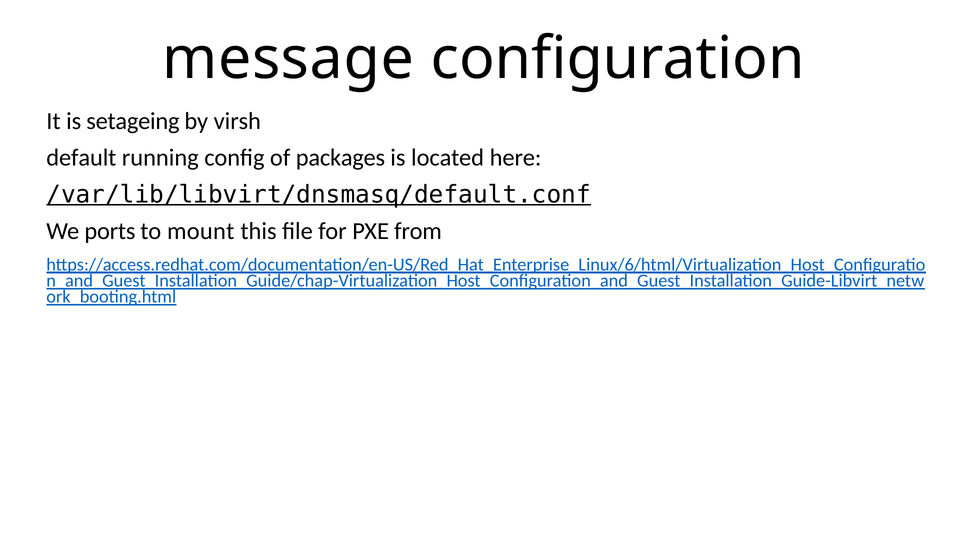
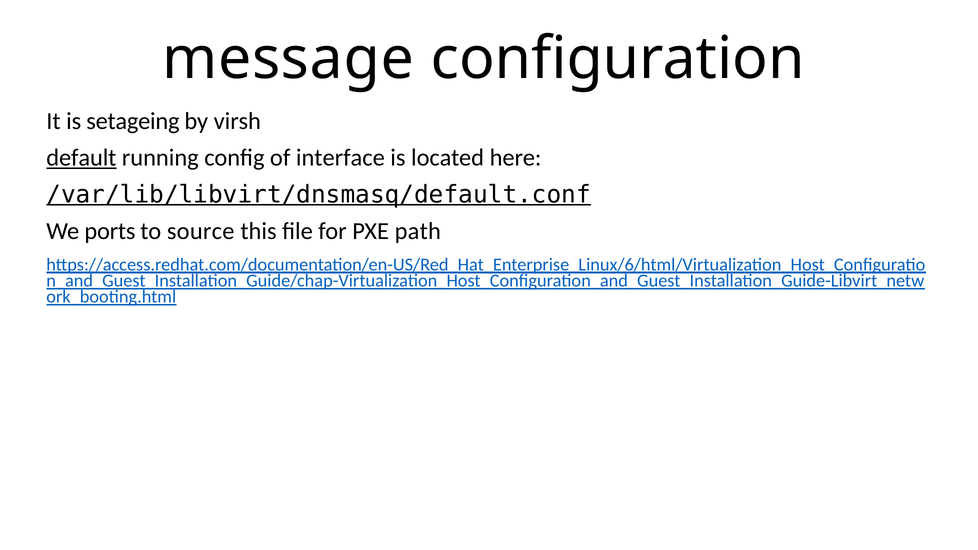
default underline: none -> present (81, 158)
packages: packages -> interface (340, 158)
mount: mount -> source (201, 231)
from: from -> path (418, 231)
